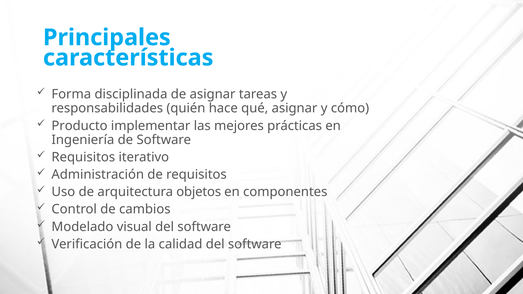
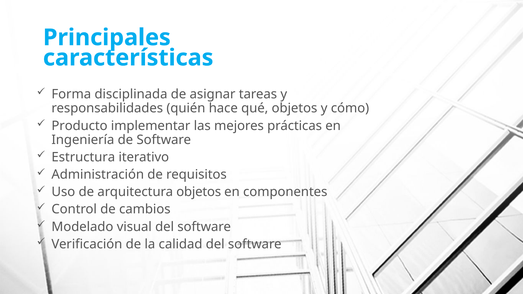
qué asignar: asignar -> objetos (294, 108)
Requisitos: Requisitos -> Estructura (83, 157)
